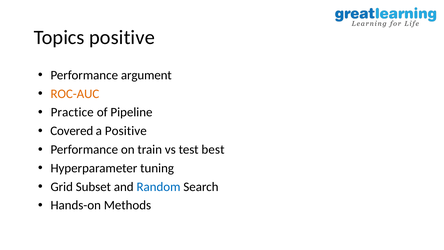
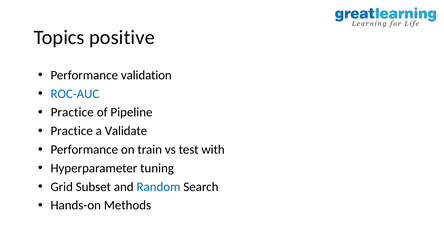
argument: argument -> validation (146, 75)
ROC-AUC colour: orange -> blue (75, 94)
Covered: Covered -> Practice (72, 131)
a Positive: Positive -> Validate (126, 131)
best: best -> with (213, 149)
